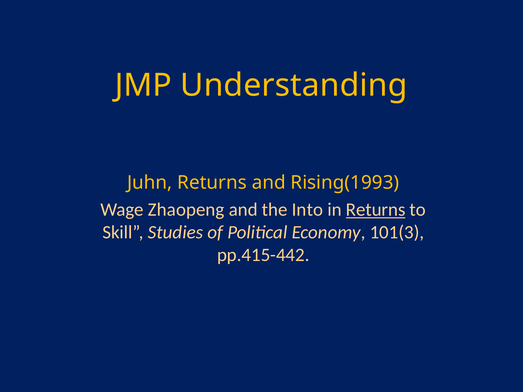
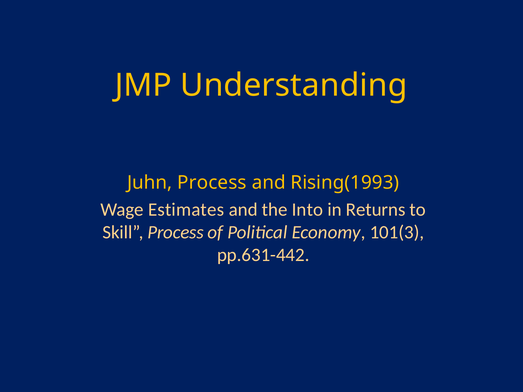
Juhn Returns: Returns -> Process (212, 183)
Zhaopeng: Zhaopeng -> Estimates (186, 210)
Returns underline: present -> none (376, 210)
Skill Studies: Studies -> Process (176, 233)
pp.415-442: pp.415-442 -> pp.631-442 (263, 255)
